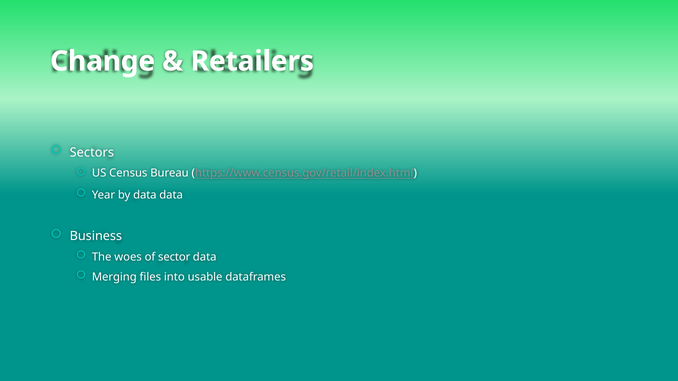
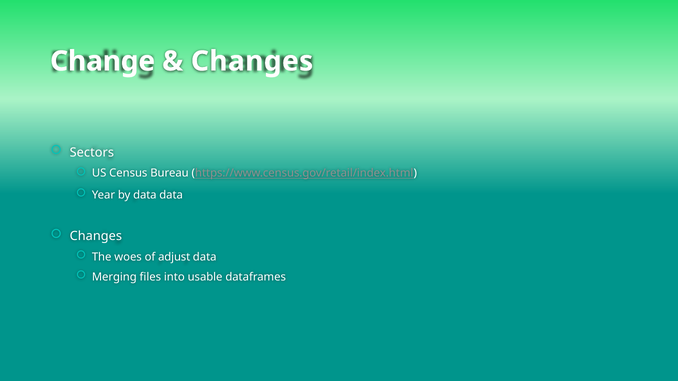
Retailers: Retailers -> Changes (252, 61)
Business: Business -> Changes (96, 236)
sector: sector -> adjust (174, 257)
